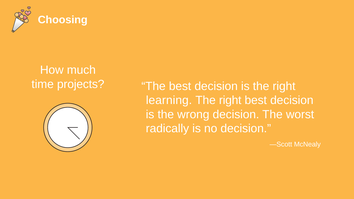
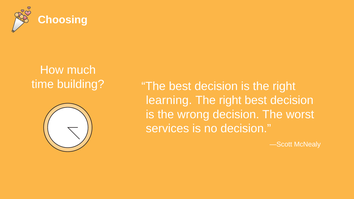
projects: projects -> building (81, 84)
radically: radically -> services (167, 129)
